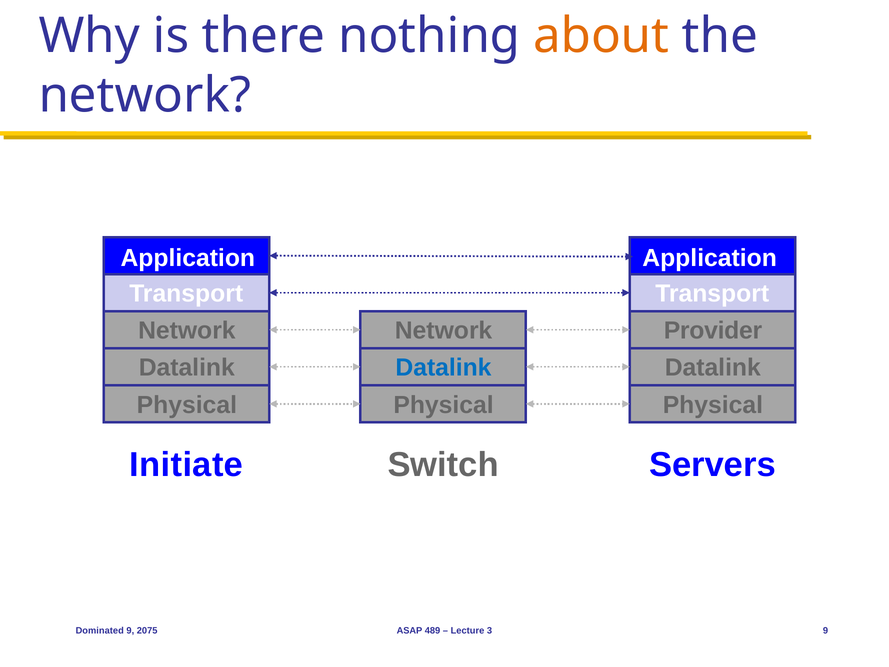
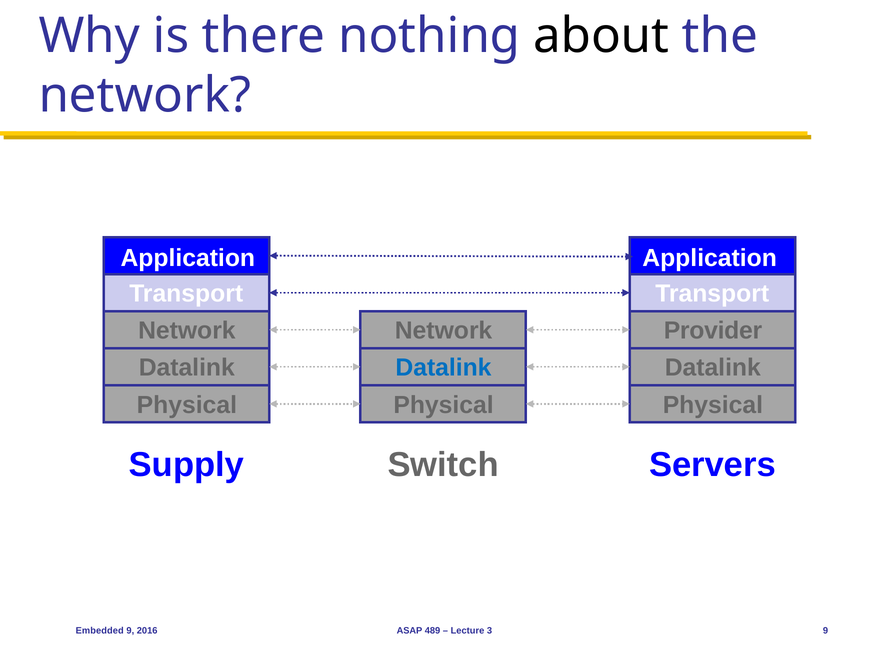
about colour: orange -> black (601, 36)
Initiate: Initiate -> Supply (186, 465)
Dominated: Dominated -> Embedded (100, 630)
2075: 2075 -> 2016 (147, 630)
